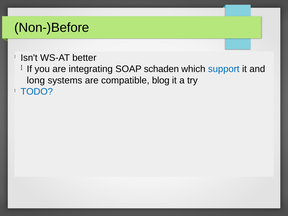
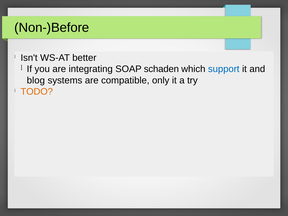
long: long -> blog (36, 80)
blog: blog -> only (161, 80)
TODO colour: blue -> orange (37, 92)
